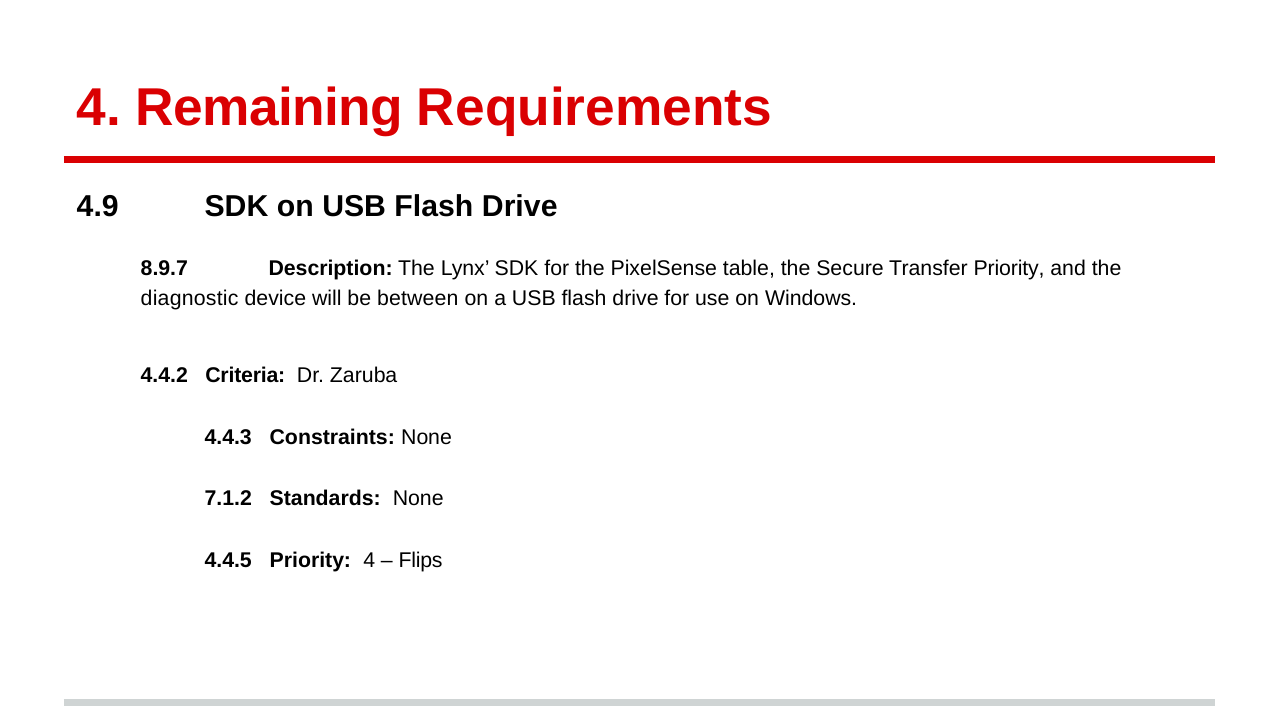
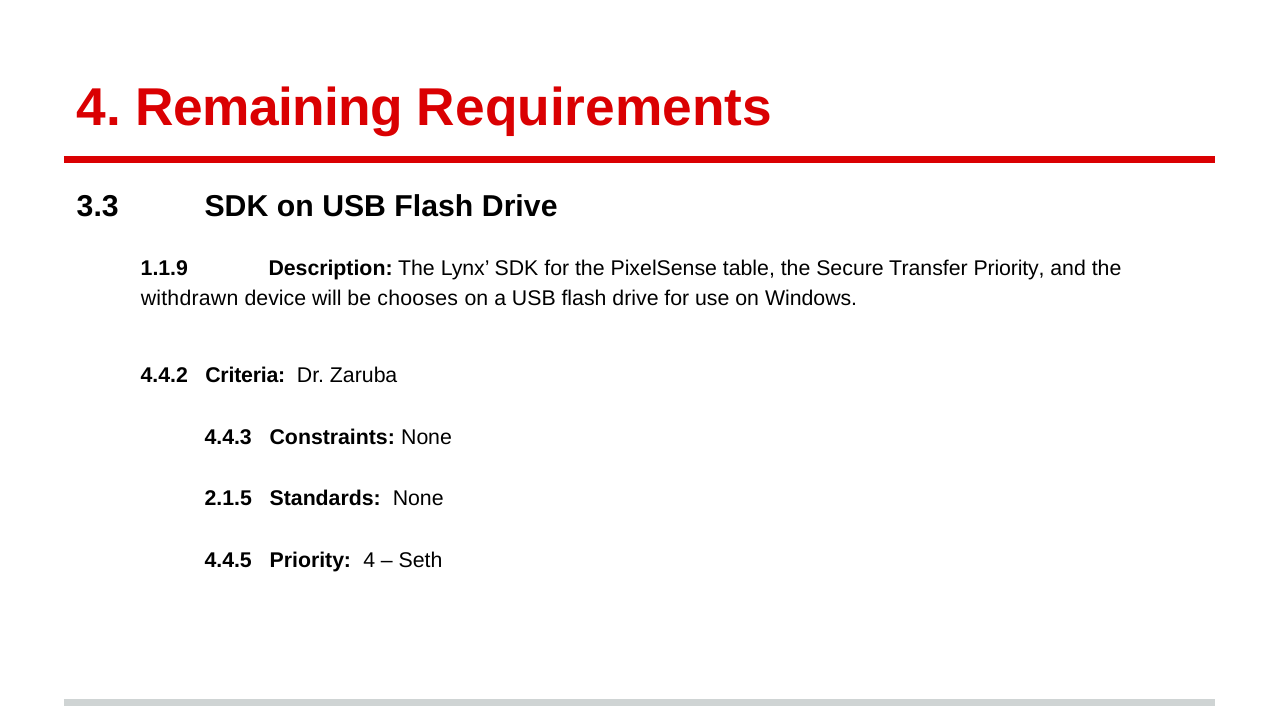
4.9: 4.9 -> 3.3 (98, 206)
8.9.7: 8.9.7 -> 1.1.9 (164, 269)
diagnostic: diagnostic -> withdrawn (190, 298)
between: between -> chooses (418, 298)
7.1.2: 7.1.2 -> 2.1.5 (228, 499)
Flips: Flips -> Seth (420, 560)
